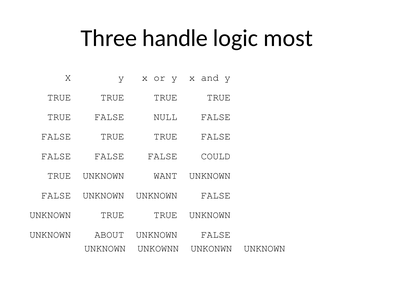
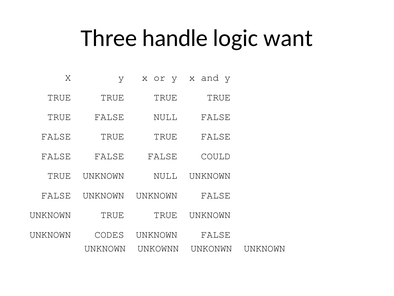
most: most -> want (288, 38)
UNKNOWN WANT: WANT -> NULL (165, 175)
ABOUT: ABOUT -> CODES (109, 234)
